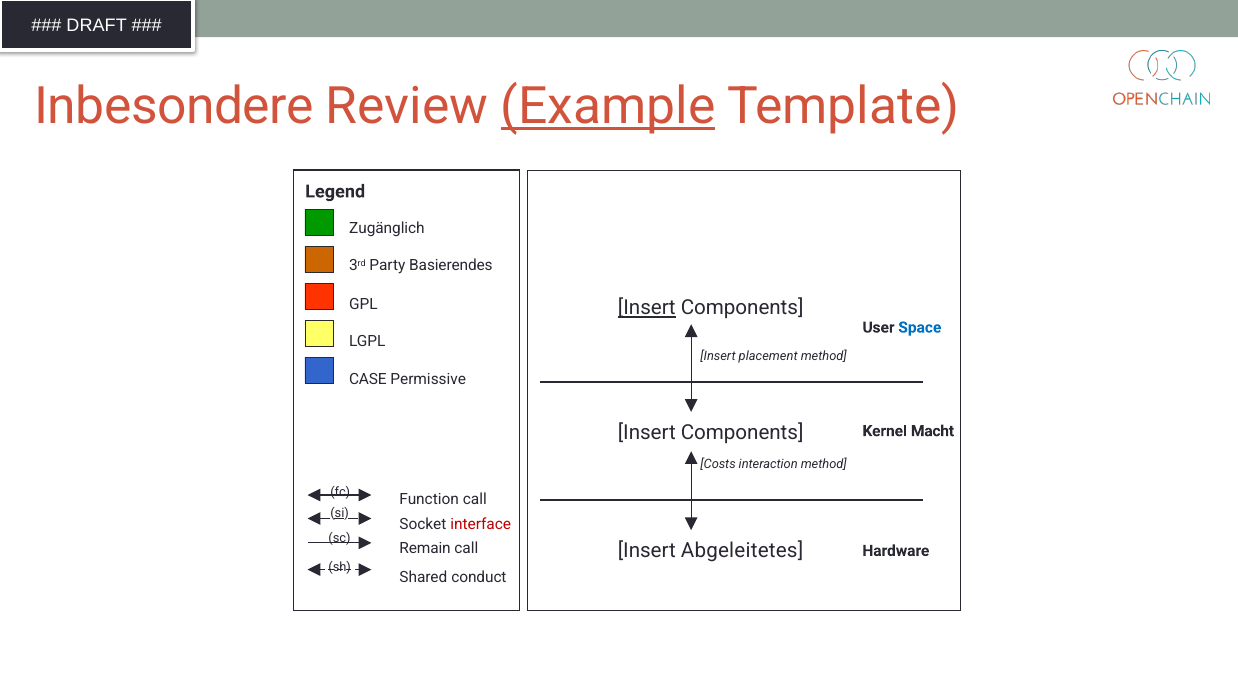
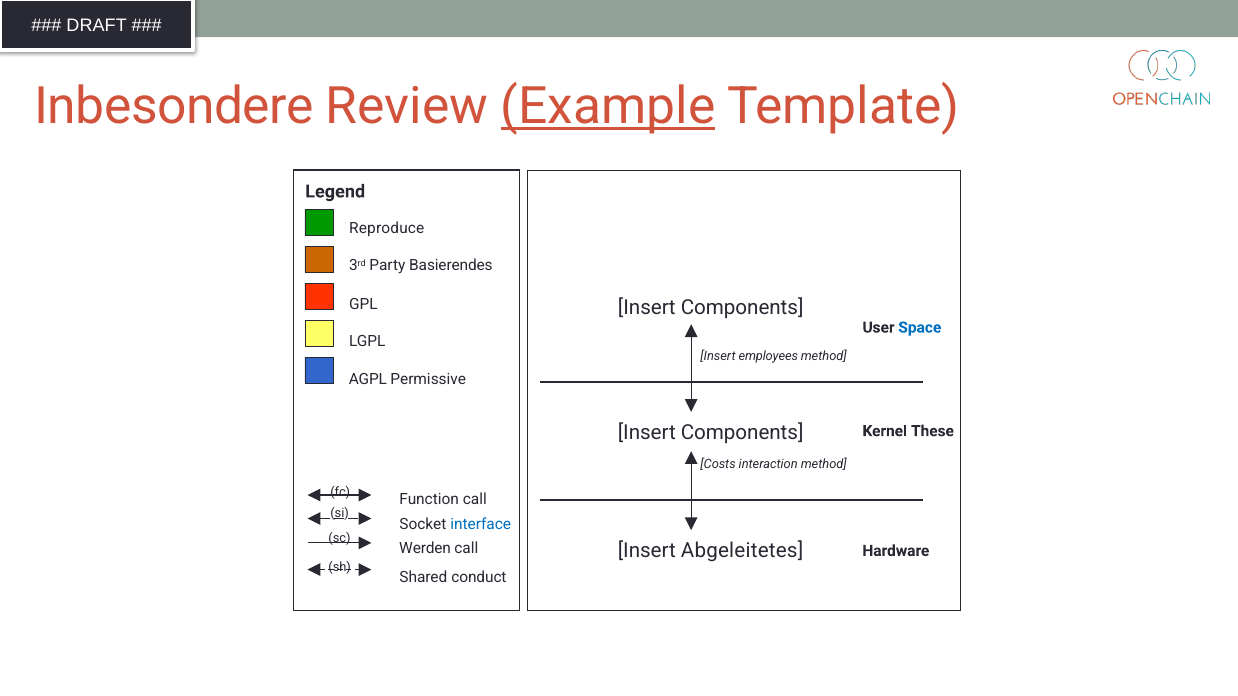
Zugänglich: Zugänglich -> Reproduce (387, 229)
Insert underline: present -> none (647, 308)
placement: placement -> employees (768, 357)
CASE: CASE -> AGPL (368, 380)
Macht: Macht -> These (932, 431)
interface colour: red -> blue (481, 524)
Remain: Remain -> Werden (425, 549)
